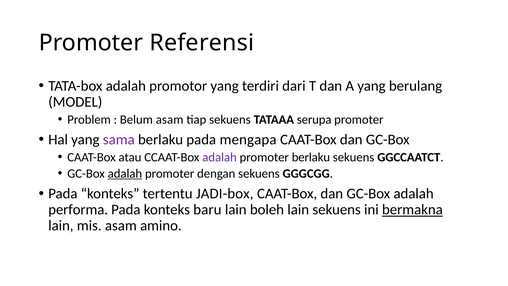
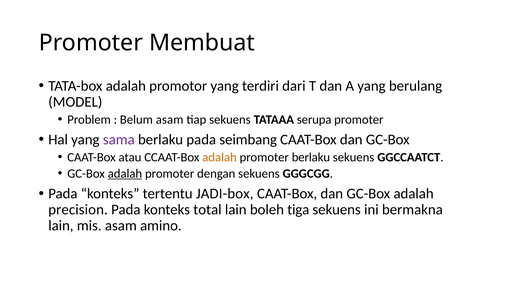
Referensi: Referensi -> Membuat (202, 43)
mengapa: mengapa -> seimbang (248, 140)
adalah colour: purple -> orange (220, 157)
performa: performa -> precision (78, 210)
baru: baru -> total (207, 210)
boleh lain: lain -> tiga (298, 210)
bermakna underline: present -> none (412, 210)
